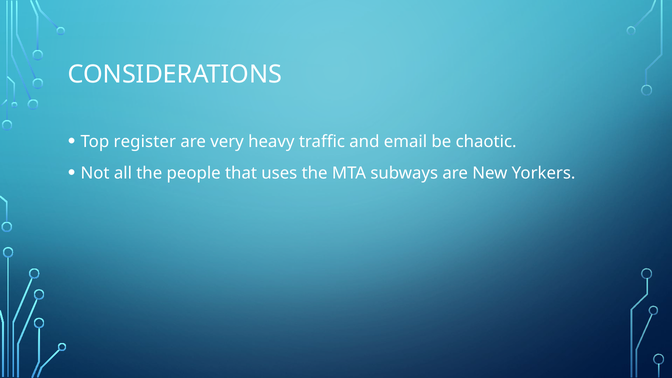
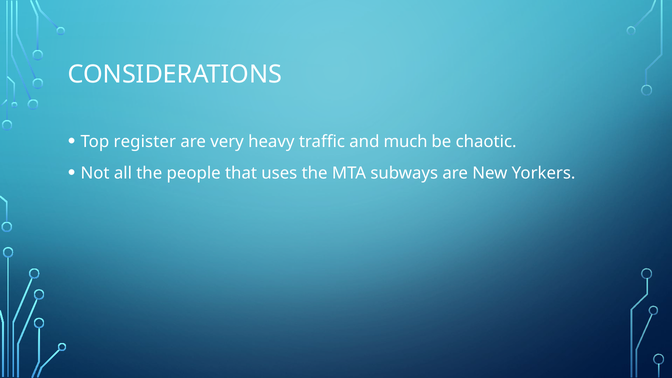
email: email -> much (406, 142)
